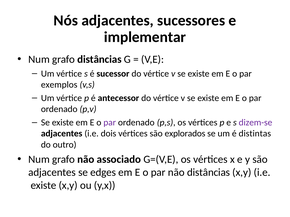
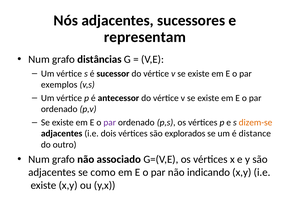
implementar: implementar -> representam (145, 37)
dizem-se colour: purple -> orange (256, 123)
distintas: distintas -> distance (255, 134)
edges: edges -> como (103, 173)
não distâncias: distâncias -> indicando (209, 173)
